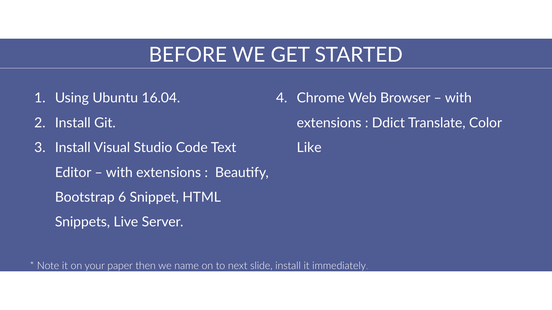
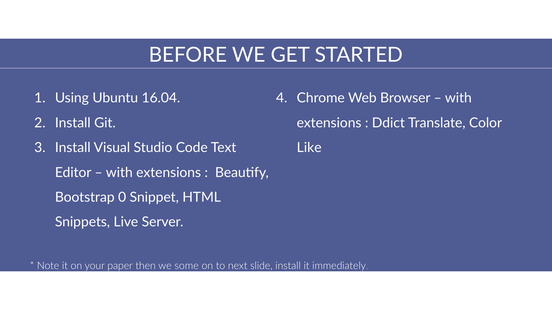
6: 6 -> 0 (122, 198)
name: name -> some (187, 266)
